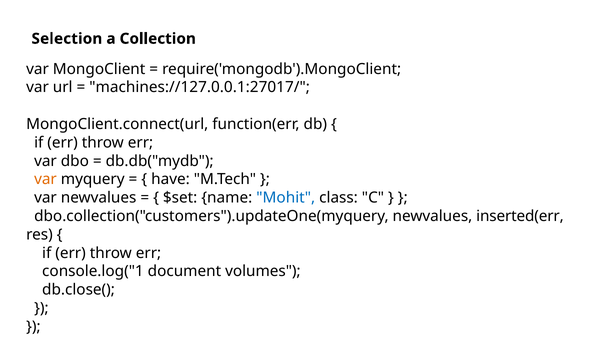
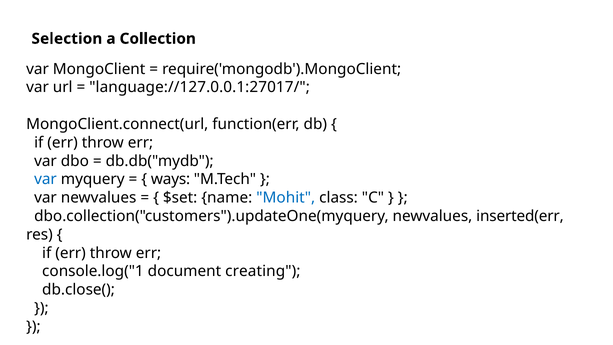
machines://127.0.0.1:27017/: machines://127.0.0.1:27017/ -> language://127.0.0.1:27017/ (200, 87)
var colour: orange -> blue (45, 179)
have: have -> ways (171, 179)
volumes: volumes -> creating (263, 271)
